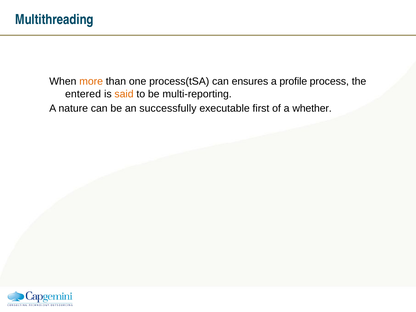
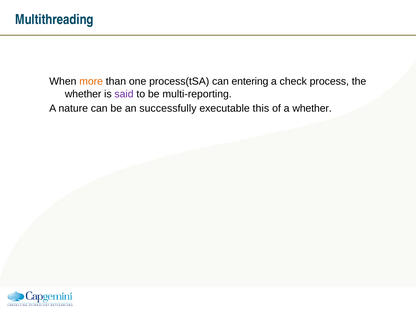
ensures: ensures -> entering (250, 81)
profile: profile -> check (293, 81)
entered: entered -> whether (83, 94)
said colour: orange -> purple (124, 94)
first: first -> this (261, 109)
